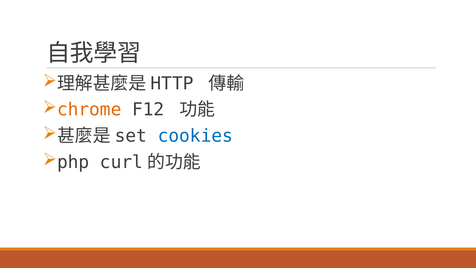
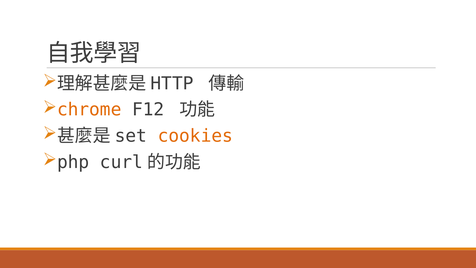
cookies colour: blue -> orange (195, 136)
